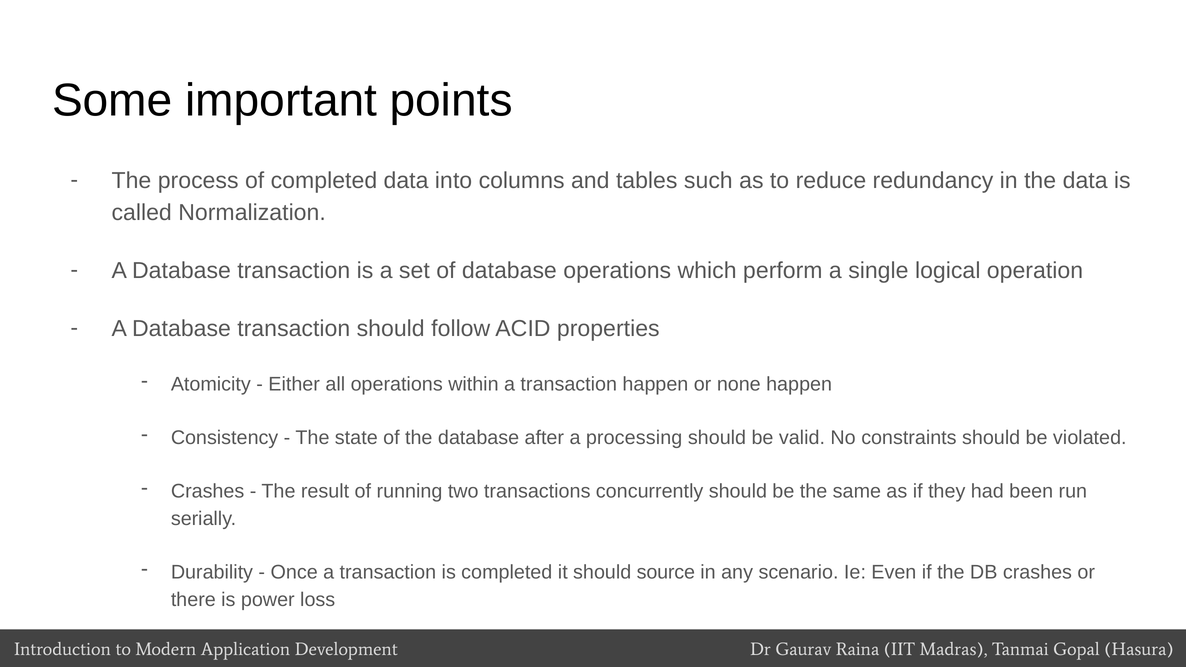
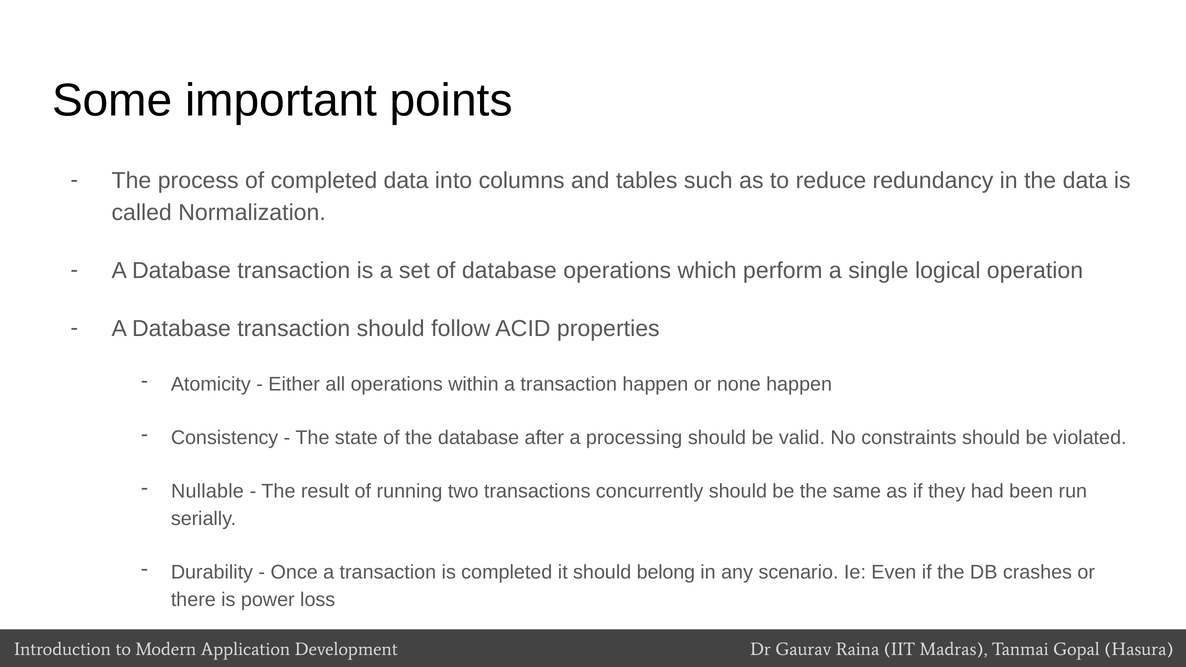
Crashes: Crashes -> Nullable (207, 492)
source: source -> belong (666, 572)
